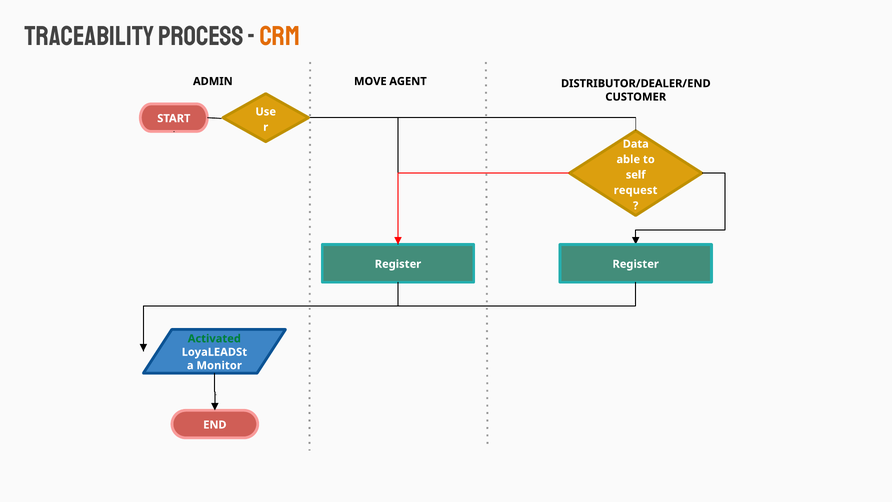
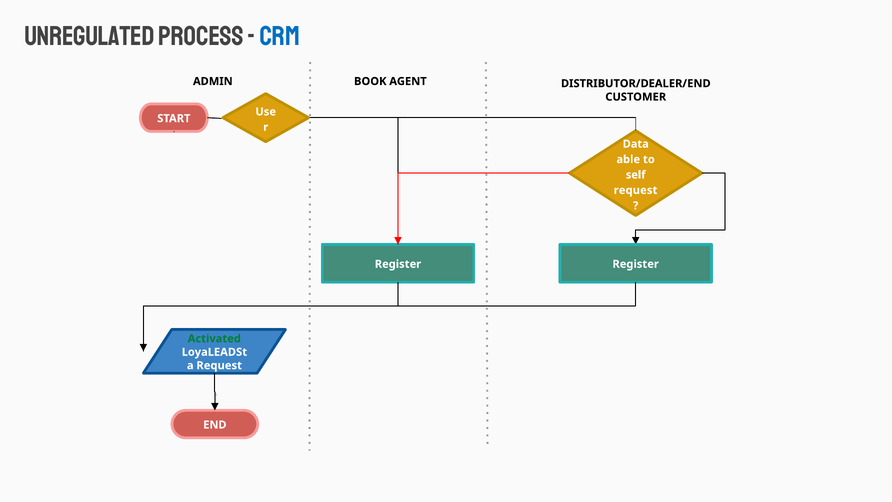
Traceability: Traceability -> Unregulated (90, 36)
CRM colour: orange -> blue (280, 36)
MOVE: MOVE -> BOOK (370, 81)
Monitor: Monitor -> Request (219, 365)
